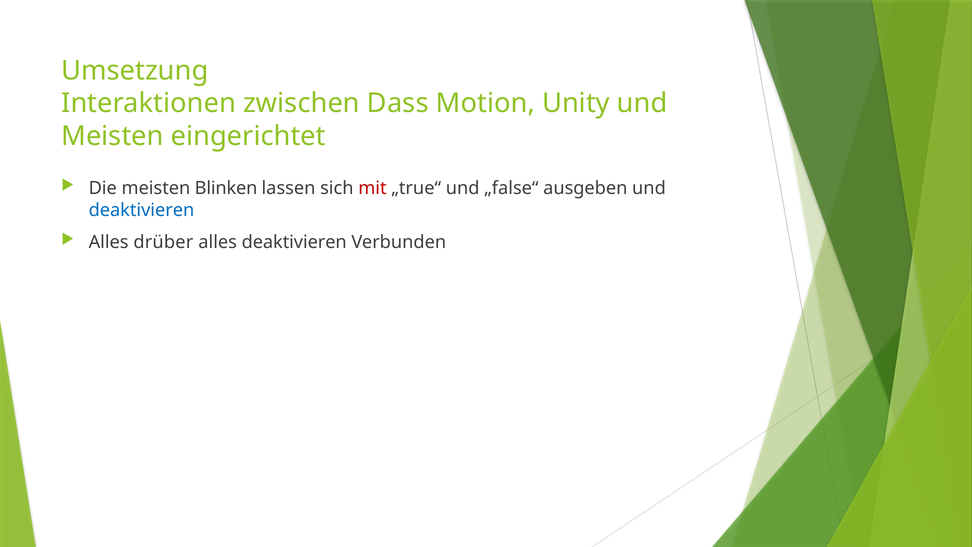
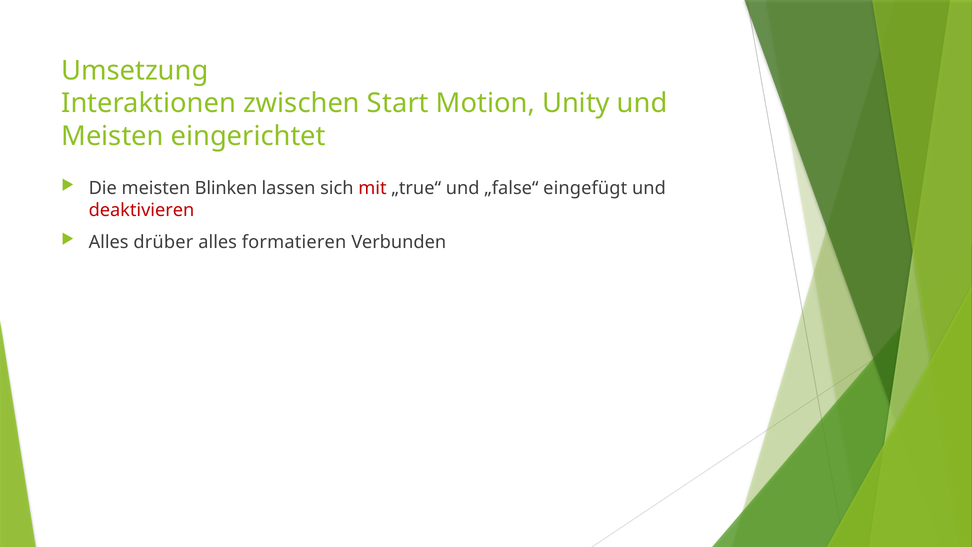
Dass: Dass -> Start (398, 103)
ausgeben: ausgeben -> eingefügt (585, 188)
deaktivieren colour: blue -> red (141, 210)
alles deaktivieren: deaktivieren -> formatieren (294, 242)
